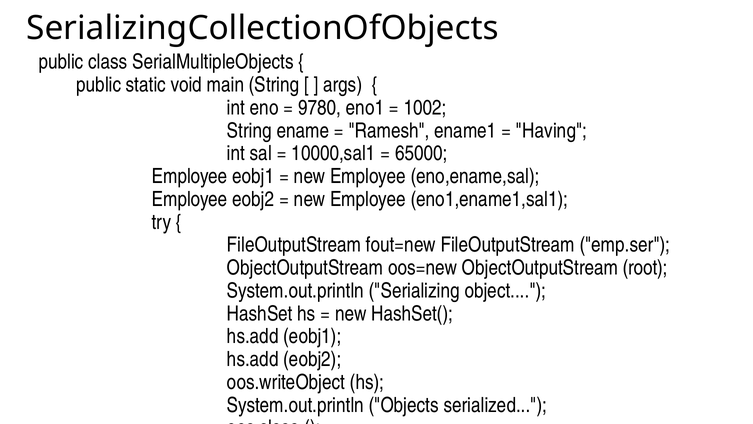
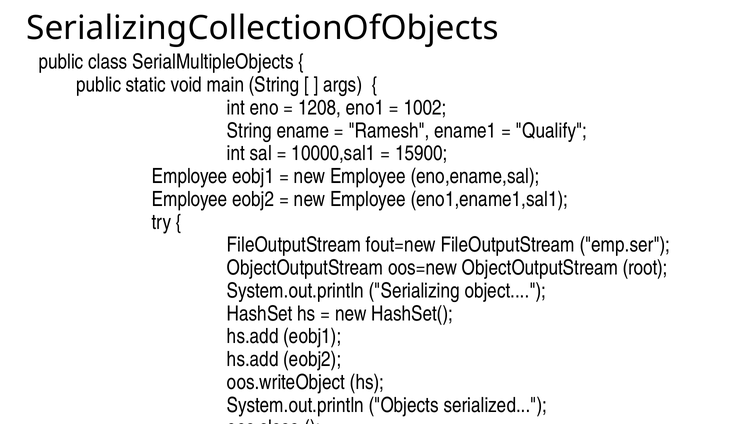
9780: 9780 -> 1208 (320, 108)
Having: Having -> Qualify (552, 131)
65000: 65000 -> 15900 (421, 153)
